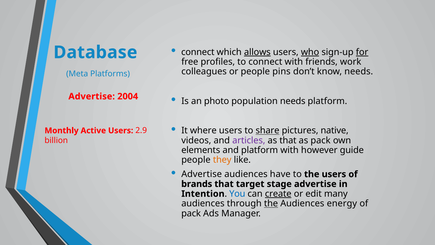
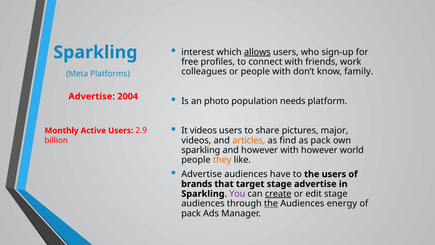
Database: Database -> Sparkling (95, 52)
connect: connect -> interest (198, 52)
who underline: present -> none (310, 52)
for underline: present -> none (362, 52)
people pins: pins -> with (282, 72)
know needs: needs -> family (359, 72)
It where: where -> videos (203, 130)
share underline: present -> none (268, 130)
native: native -> major (335, 130)
articles colour: purple -> orange (249, 140)
as that: that -> find (288, 140)
elements: elements -> sparkling (201, 150)
and platform: platform -> however (260, 150)
guide: guide -> world (352, 150)
Intention: Intention -> Sparkling (203, 194)
You colour: blue -> purple (237, 194)
edit many: many -> stage (336, 194)
